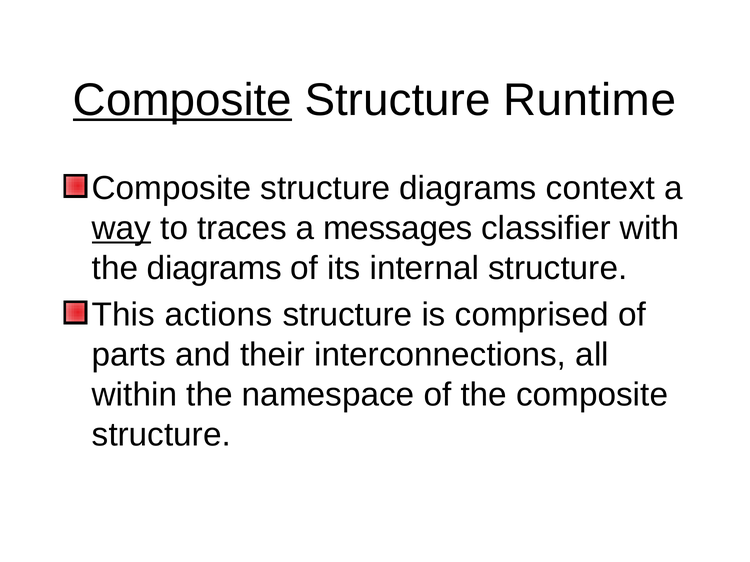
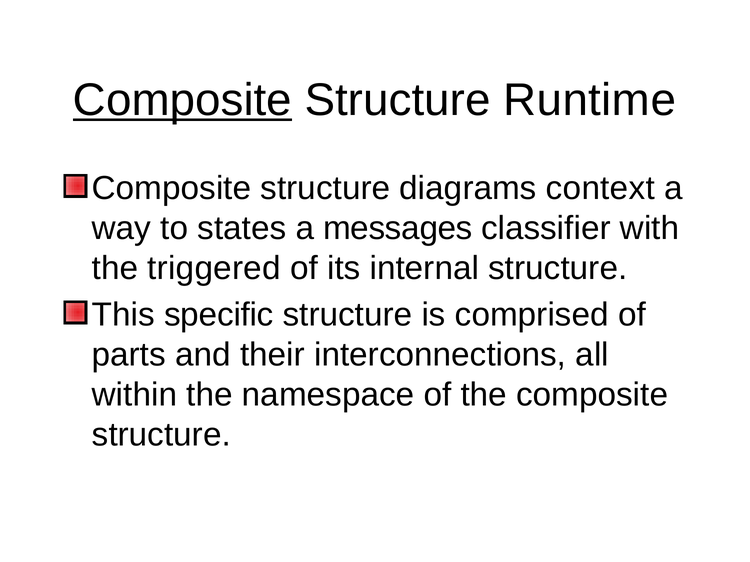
way underline: present -> none (122, 229)
traces: traces -> states (242, 229)
the diagrams: diagrams -> triggered (214, 269)
actions: actions -> specific (219, 315)
